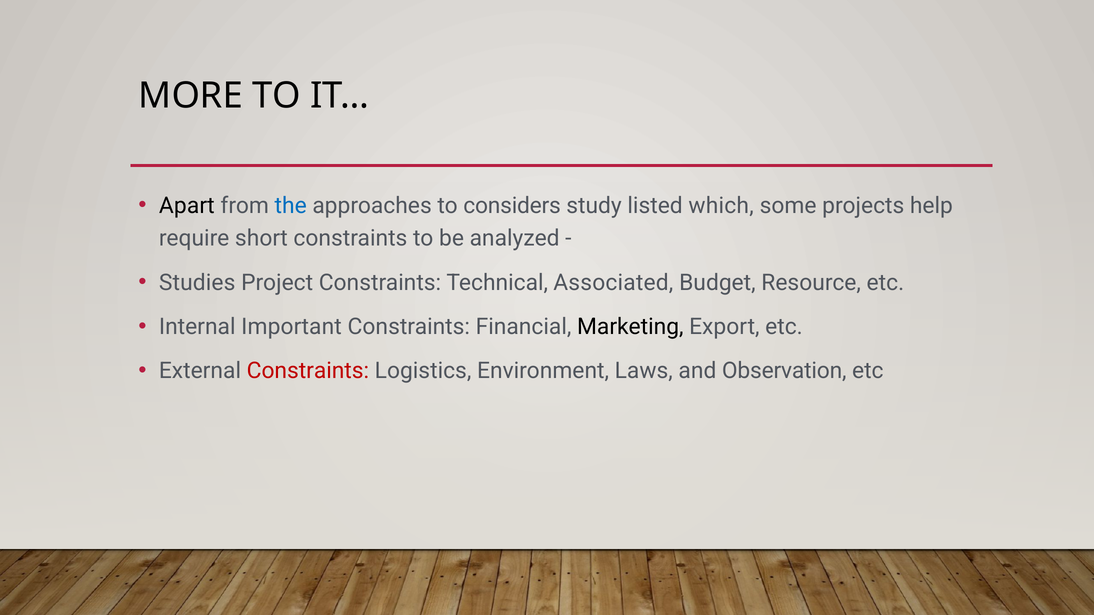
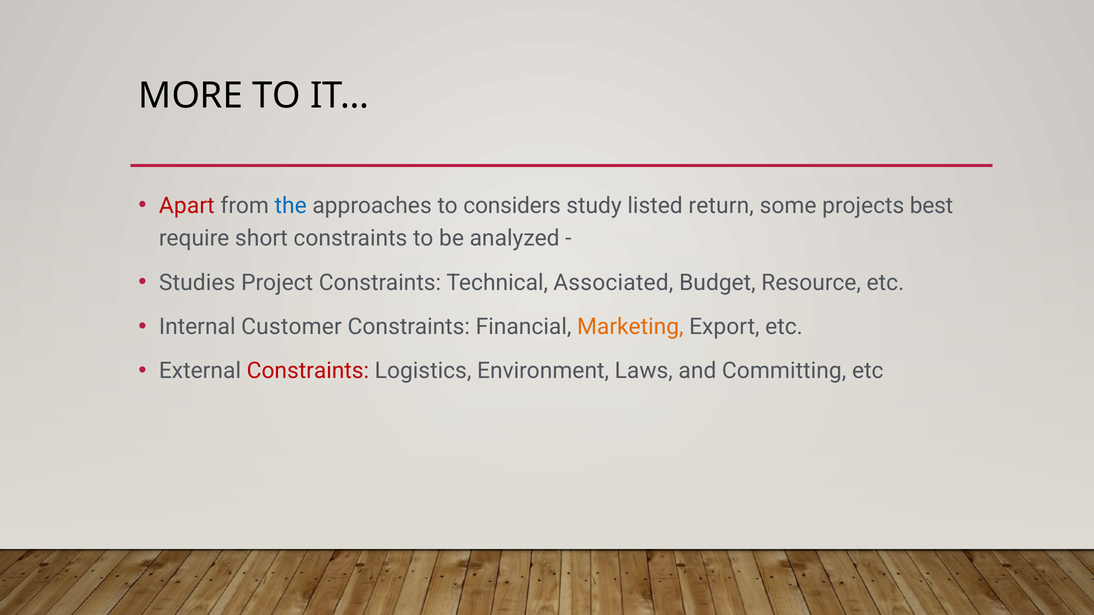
Apart colour: black -> red (187, 206)
which: which -> return (721, 206)
help: help -> best (931, 206)
Important: Important -> Customer (291, 327)
Marketing colour: black -> orange (630, 327)
Observation: Observation -> Committing (784, 371)
